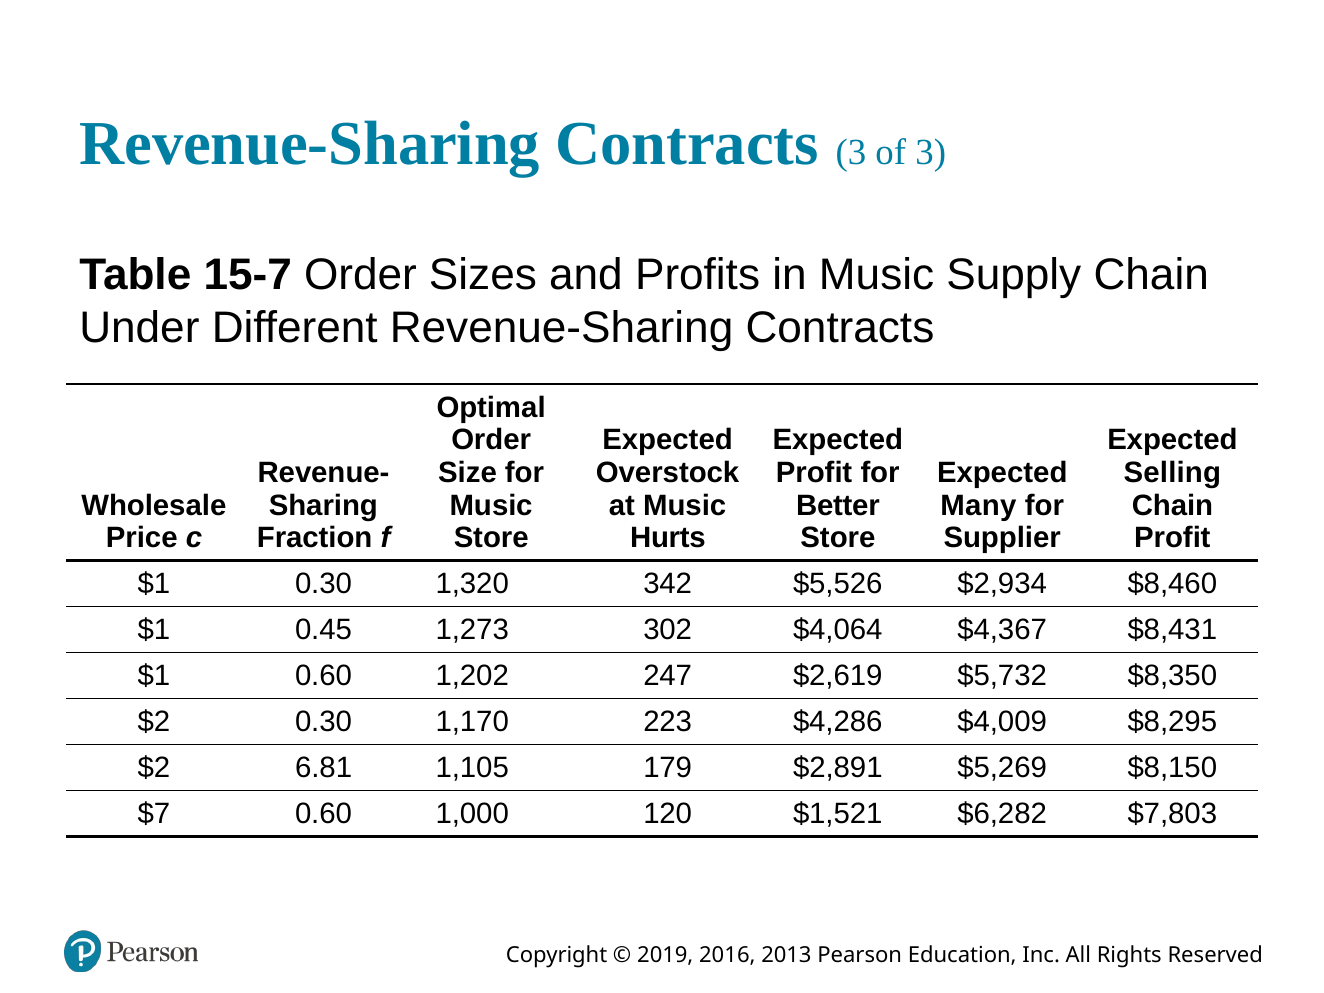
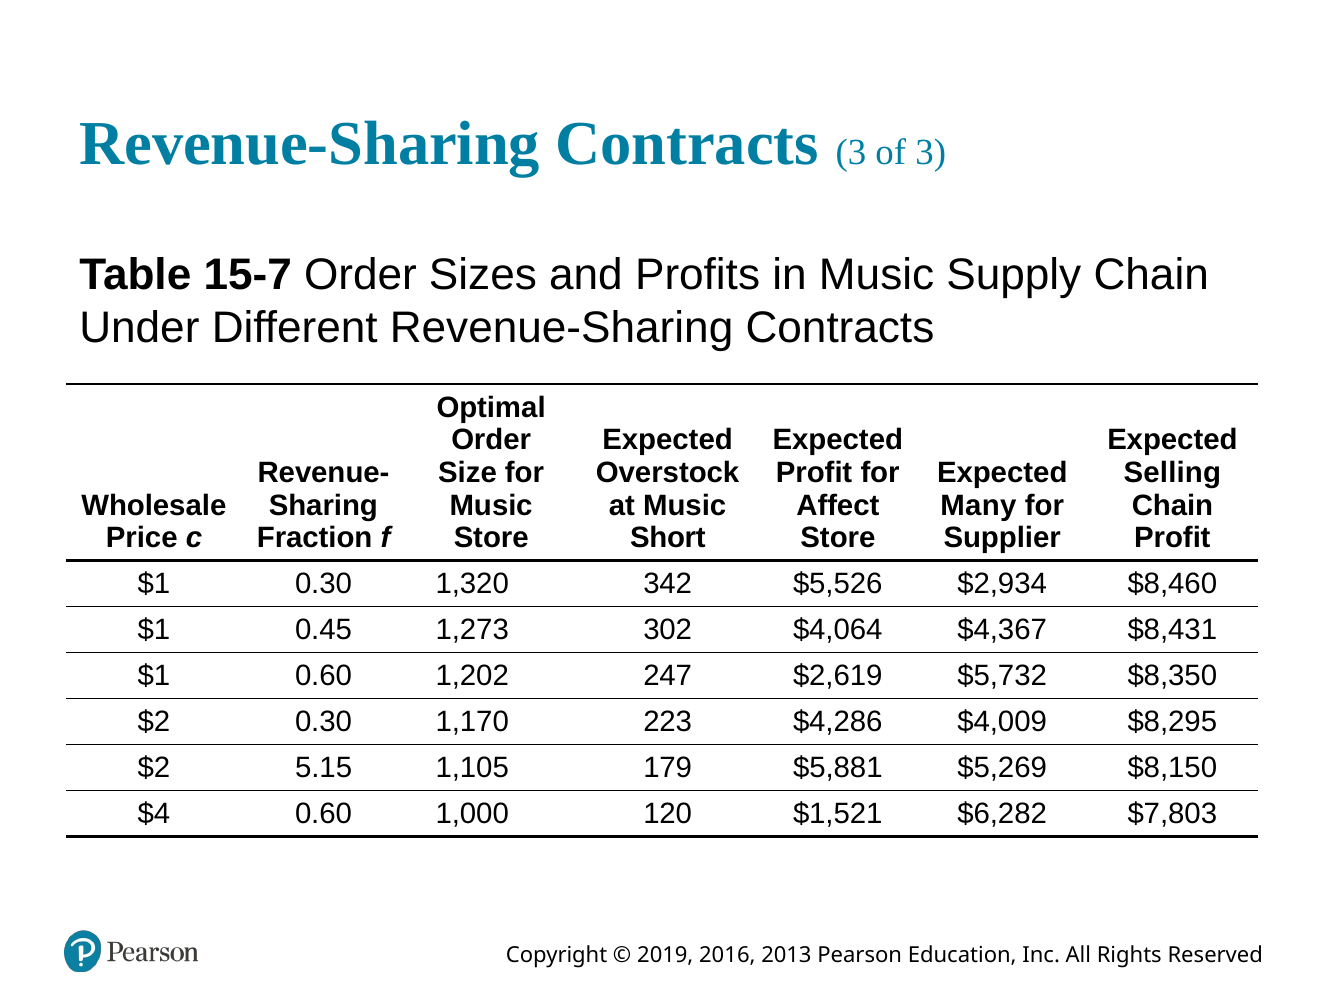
Better: Better -> Affect (838, 505)
Hurts: Hurts -> Short (668, 538)
6.81: 6.81 -> 5.15 (324, 768)
$2,891: $2,891 -> $5,881 (838, 768)
$7: $7 -> $4 (154, 814)
